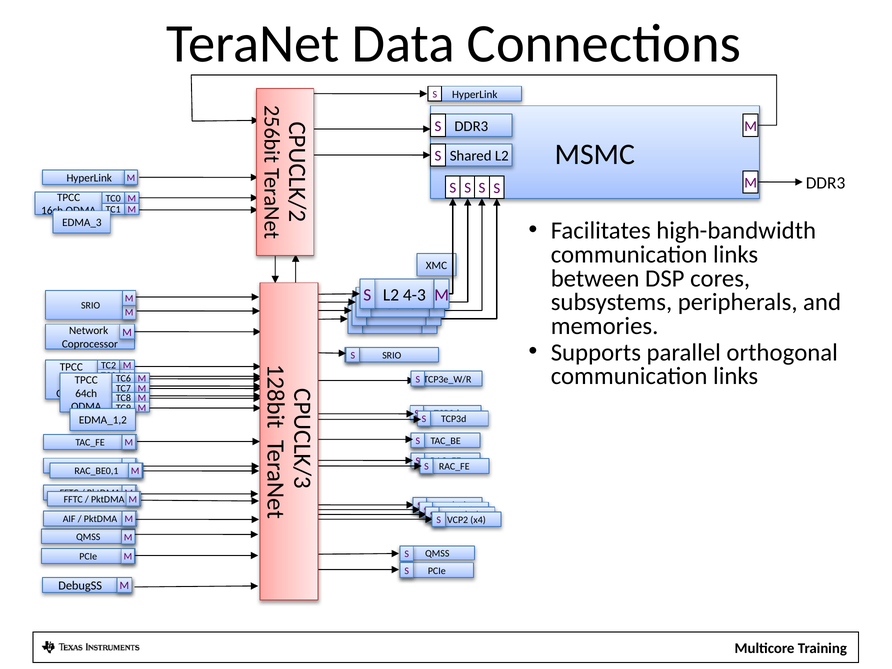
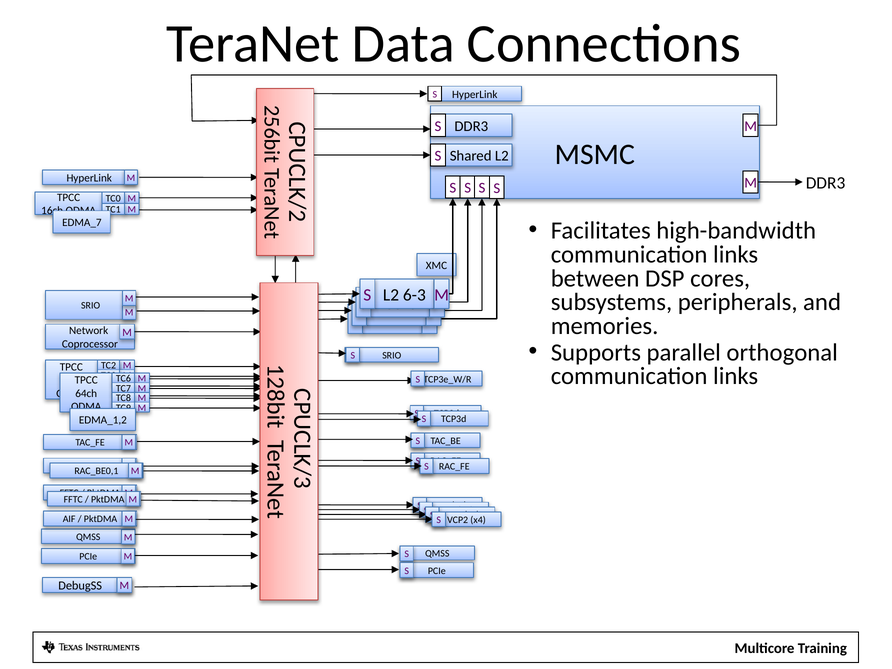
EDMA_3: EDMA_3 -> EDMA_7 (82, 223)
4-3: 4-3 -> 6-3 (414, 295)
